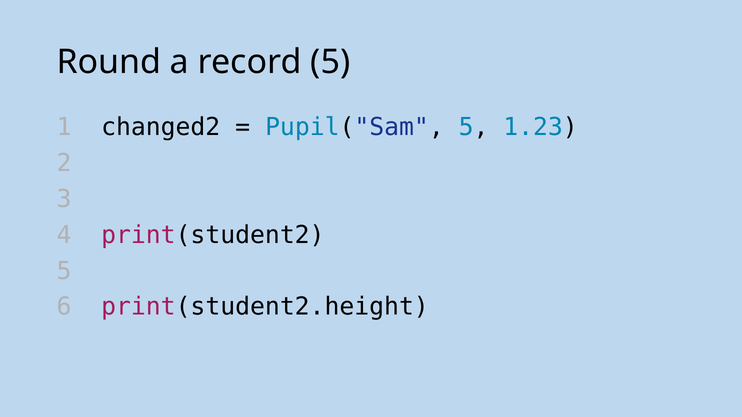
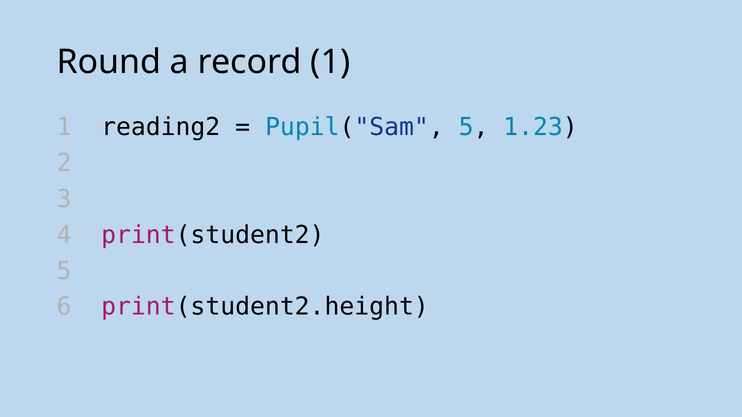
record 5: 5 -> 1 (330, 62)
changed2: changed2 -> reading2 (161, 127)
